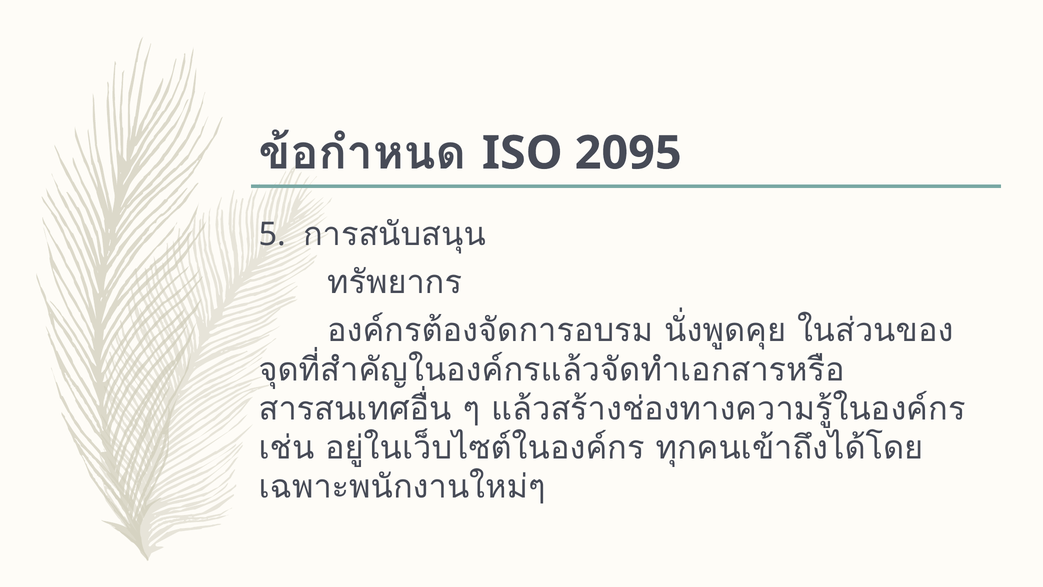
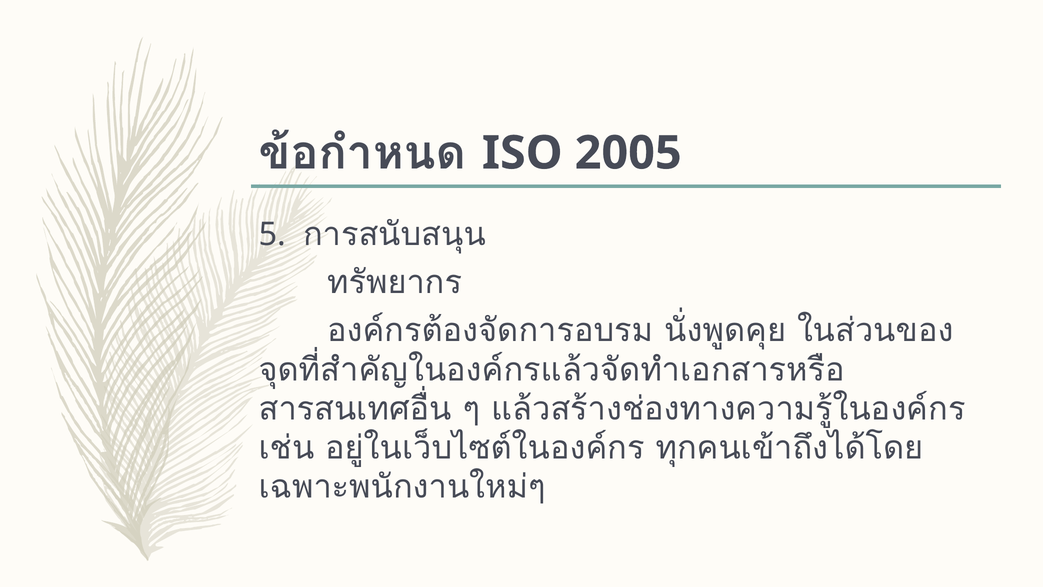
2095: 2095 -> 2005 (628, 153)
